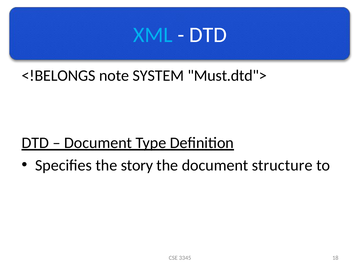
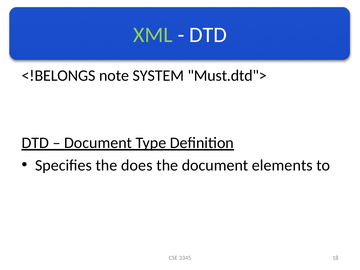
XML colour: light blue -> light green (153, 35)
story: story -> does (137, 165)
structure: structure -> elements (282, 165)
